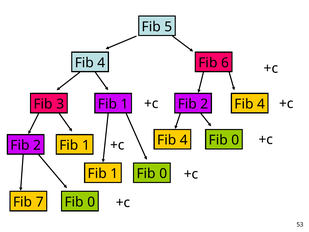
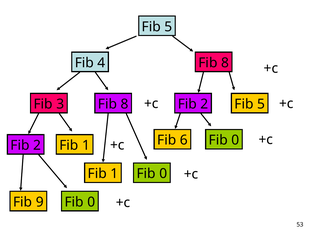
6: 6 -> 8 (225, 63)
3 Fib 1: 1 -> 8 (125, 104)
2 Fib 4: 4 -> 5 (261, 104)
4: 4 -> 6 (184, 140)
7: 7 -> 9 (40, 202)
